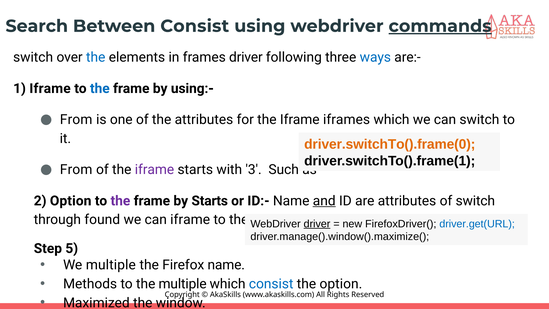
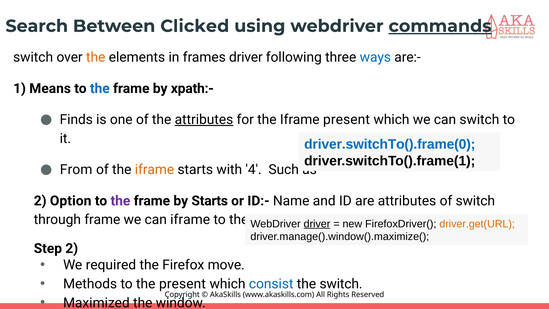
Between Consist: Consist -> Clicked (195, 26)
the colour: blue -> orange (96, 57)
1 Iframe: Iframe -> Means (50, 88)
using:-: using:- -> xpath:- (192, 88)
From: From -> Finds (76, 120)
attributes underline: none -> present (204, 120)
Iframe iframes: iframes -> present (347, 120)
driver.switchTo().frame(0 colour: orange -> blue (390, 144)
iframe colour: purple -> orange (154, 170)
3: 3 -> 4 (254, 170)
and underline: present -> none (324, 201)
through found: found -> frame (102, 220)
driver.get(URL colour: blue -> orange (477, 224)
Step 5: 5 -> 2 (72, 248)
We multiple: multiple -> required (111, 265)
Firefox name: name -> move (226, 265)
the multiple: multiple -> present (182, 284)
the option: option -> switch (341, 284)
